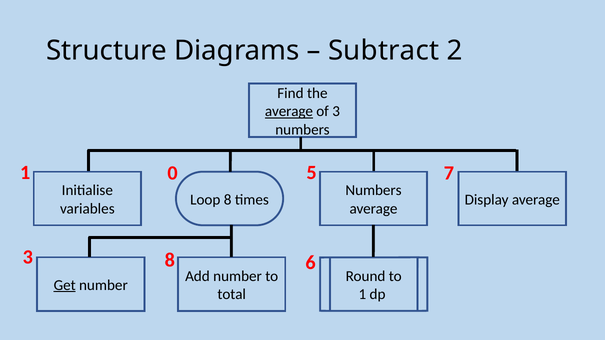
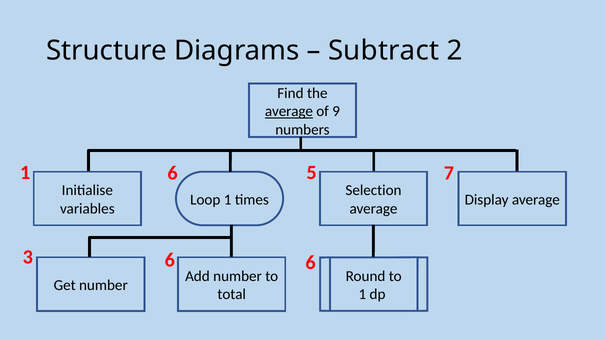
of 3: 3 -> 9 (336, 111)
1 0: 0 -> 6 (172, 173)
Numbers: Numbers -> Selection (373, 191)
Loop 8: 8 -> 1 (228, 200)
3 8: 8 -> 6 (170, 260)
Get underline: present -> none (65, 285)
